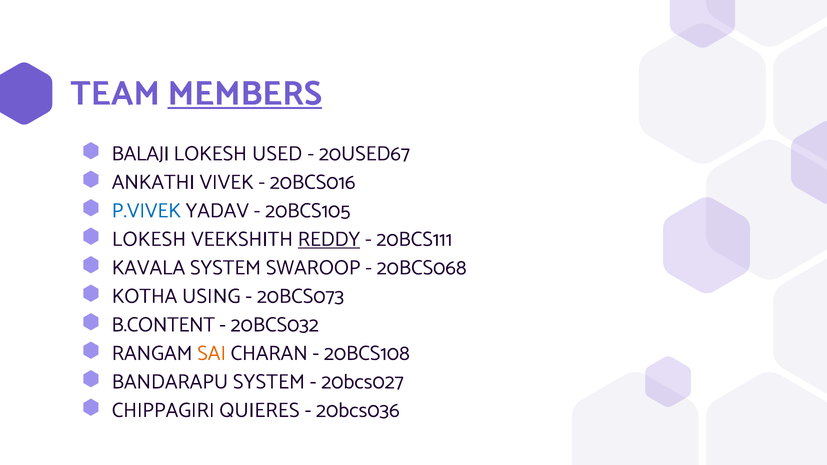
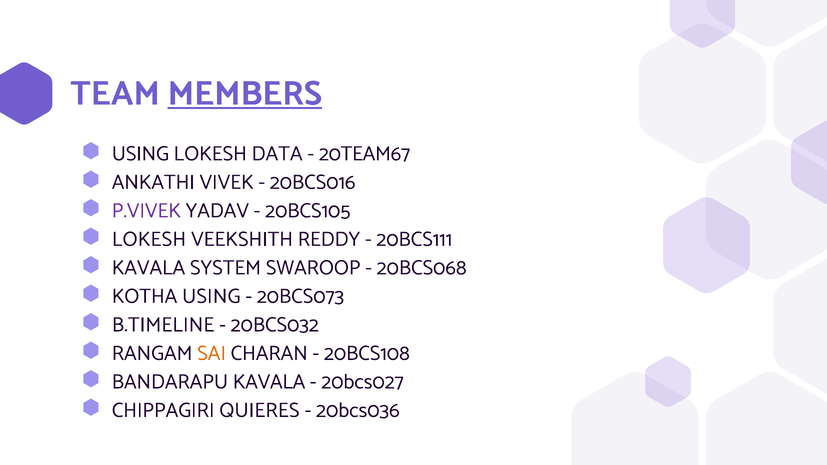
BALAJI: BALAJI -> USING (140, 154)
USED: USED -> DATA (277, 154)
20USED67: 20USED67 -> 20TEAM67 (365, 154)
P.VIVEK colour: blue -> purple (146, 211)
REDDY underline: present -> none (329, 239)
B.CONTENT: B.CONTENT -> B.TIMELINE (163, 325)
BANDARAPU SYSTEM: SYSTEM -> KAVALA (269, 382)
